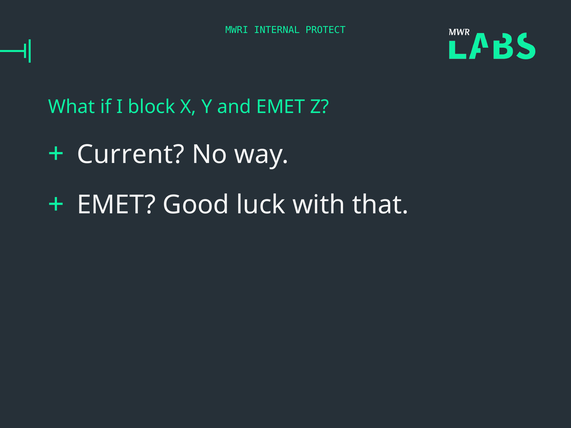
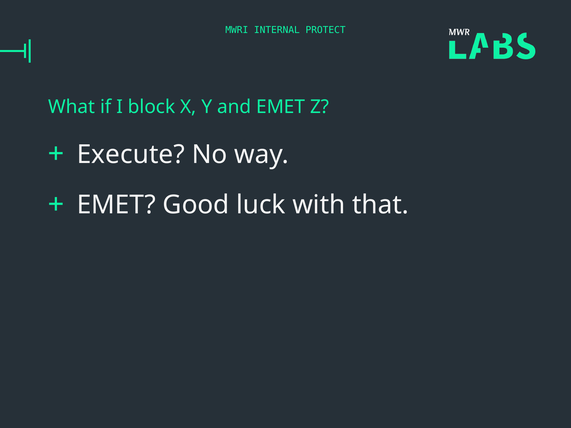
Current: Current -> Execute (131, 155)
